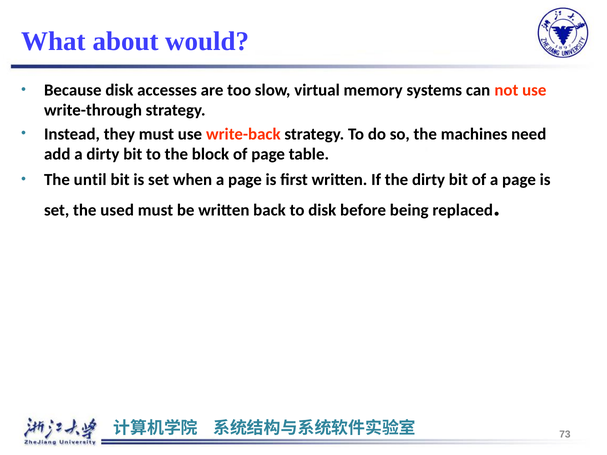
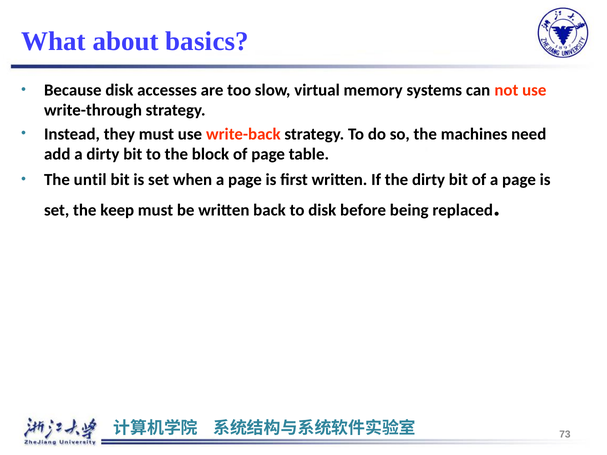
would: would -> basics (207, 41)
used: used -> keep (117, 210)
